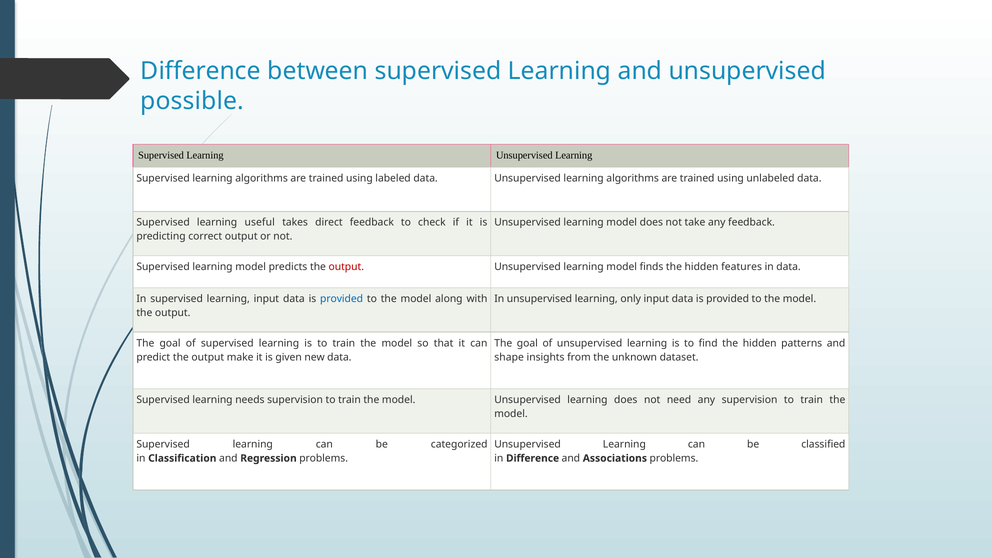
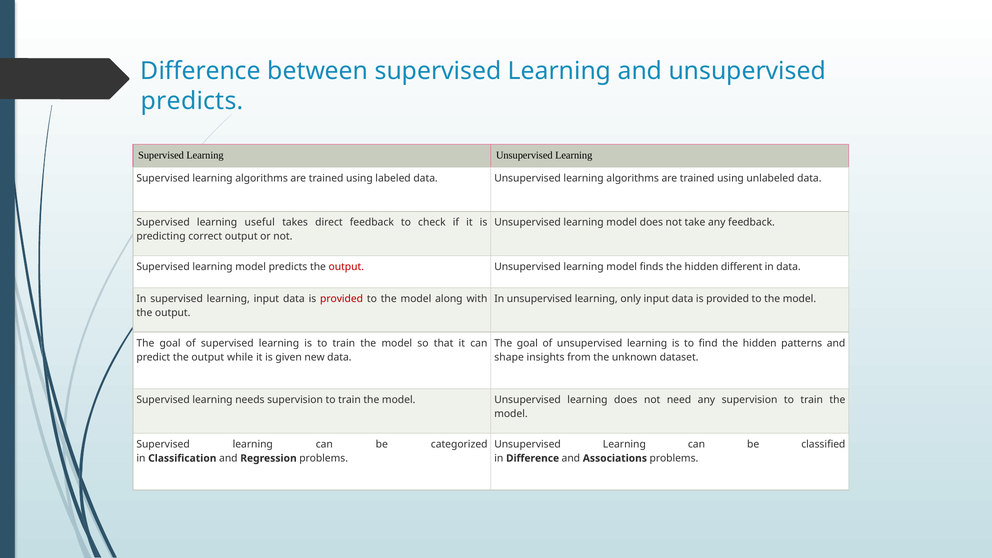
possible: possible -> predicts (192, 101)
features: features -> different (742, 267)
provided colour: blue -> red (342, 299)
make: make -> while (240, 357)
